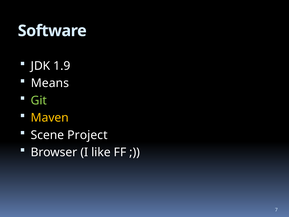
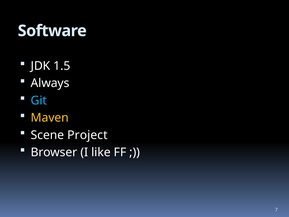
1.9: 1.9 -> 1.5 (62, 66)
Means: Means -> Always (50, 83)
Git colour: light green -> light blue (39, 100)
